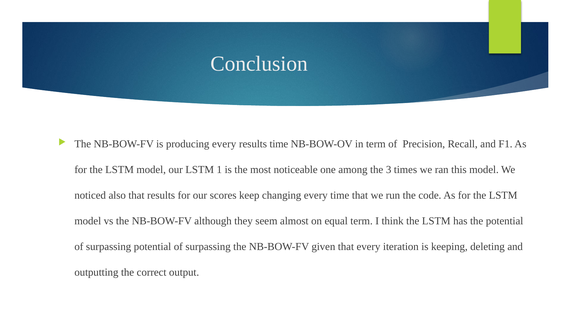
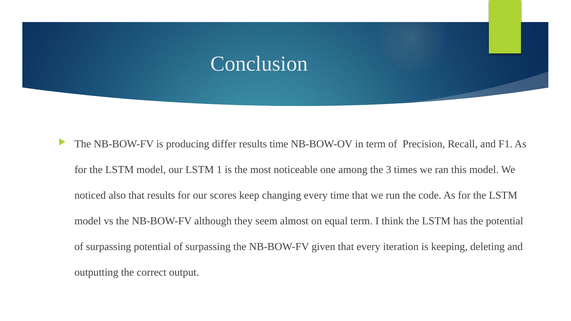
producing every: every -> differ (224, 144)
